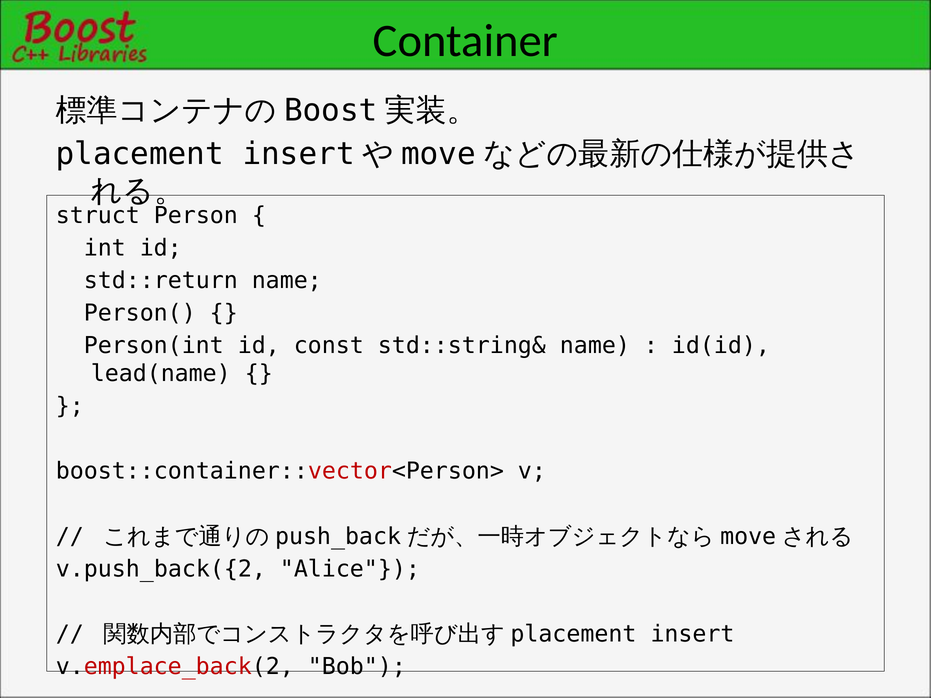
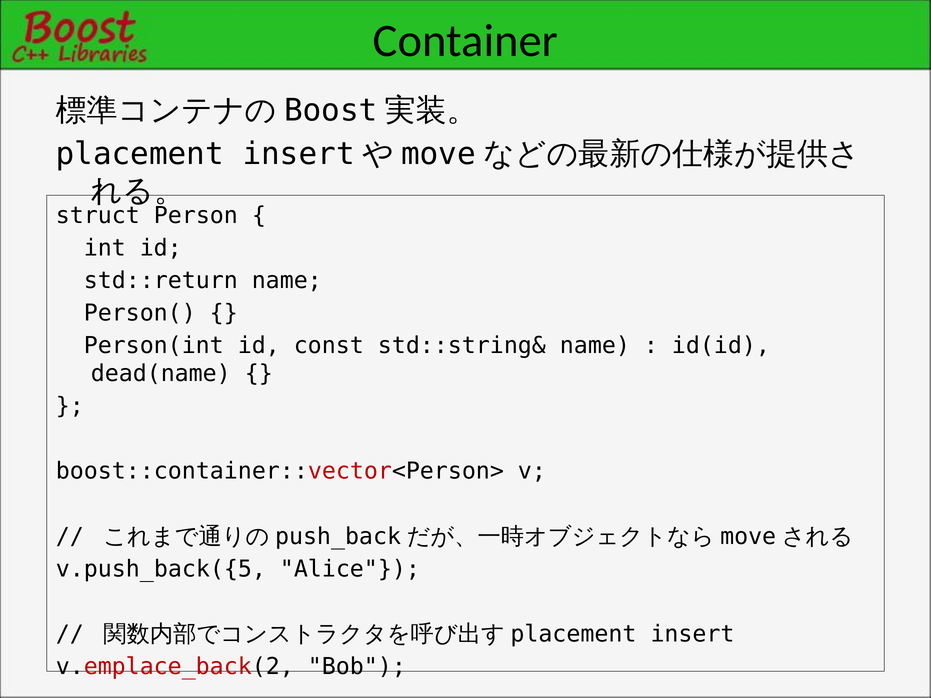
lead(name: lead(name -> dead(name (161, 374)
v.push_back({2: v.push_back({2 -> v.push_back({5 (161, 569)
